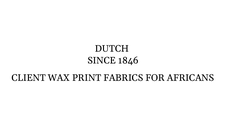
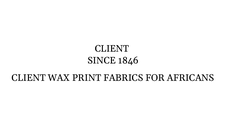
DUTCH: DUTCH -> CLIENT (112, 49)
